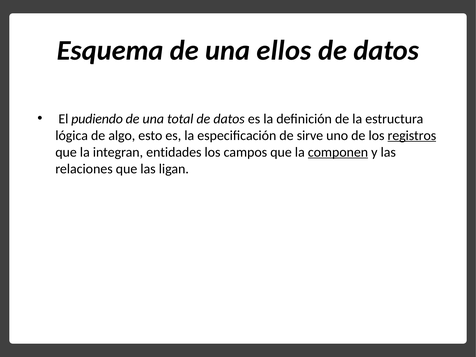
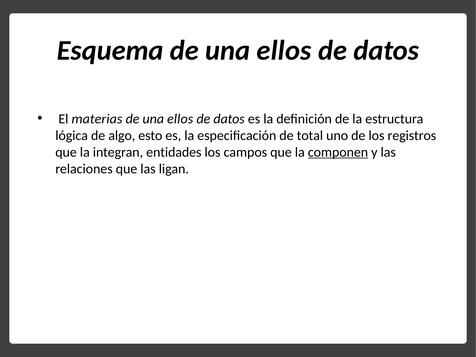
pudiendo: pudiendo -> materias (97, 119)
total: total -> ellos (180, 119)
sirve: sirve -> total (310, 135)
registros underline: present -> none (412, 135)
